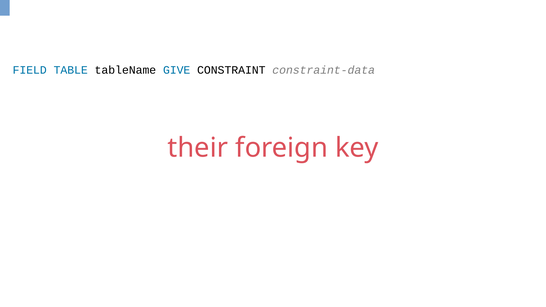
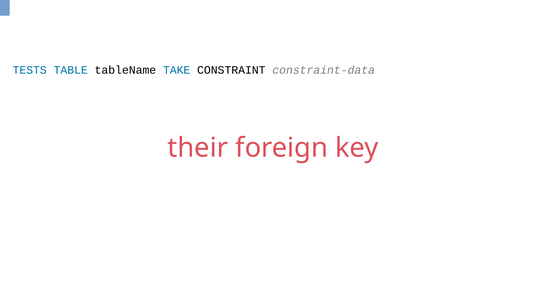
FIELD: FIELD -> TESTS (30, 70)
GIVE: GIVE -> TAKE (177, 70)
